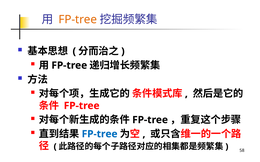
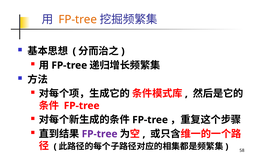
FP-tree colour: blue -> purple (100, 134)
